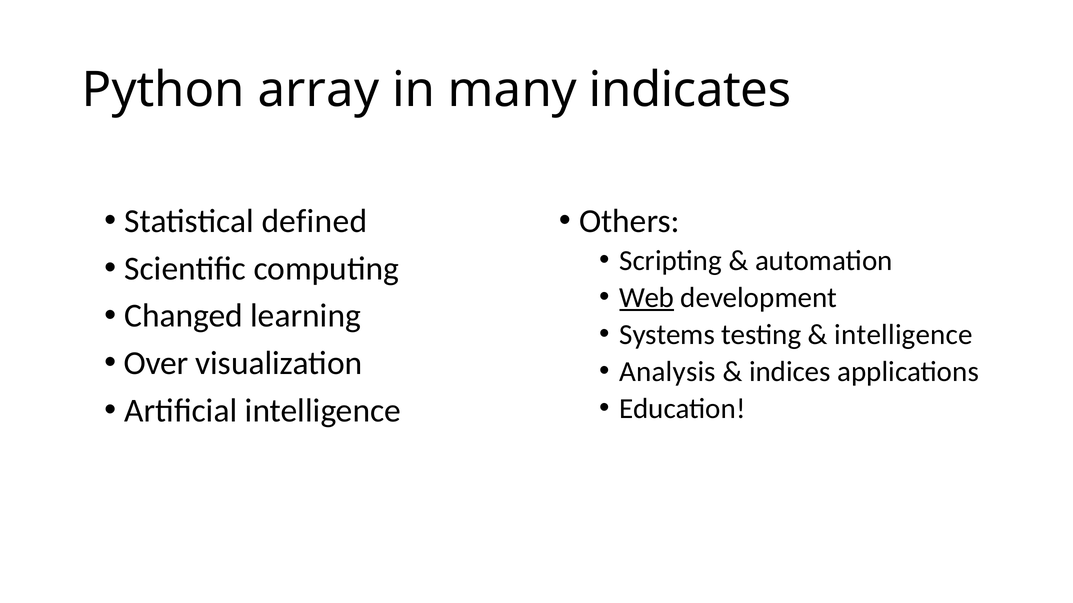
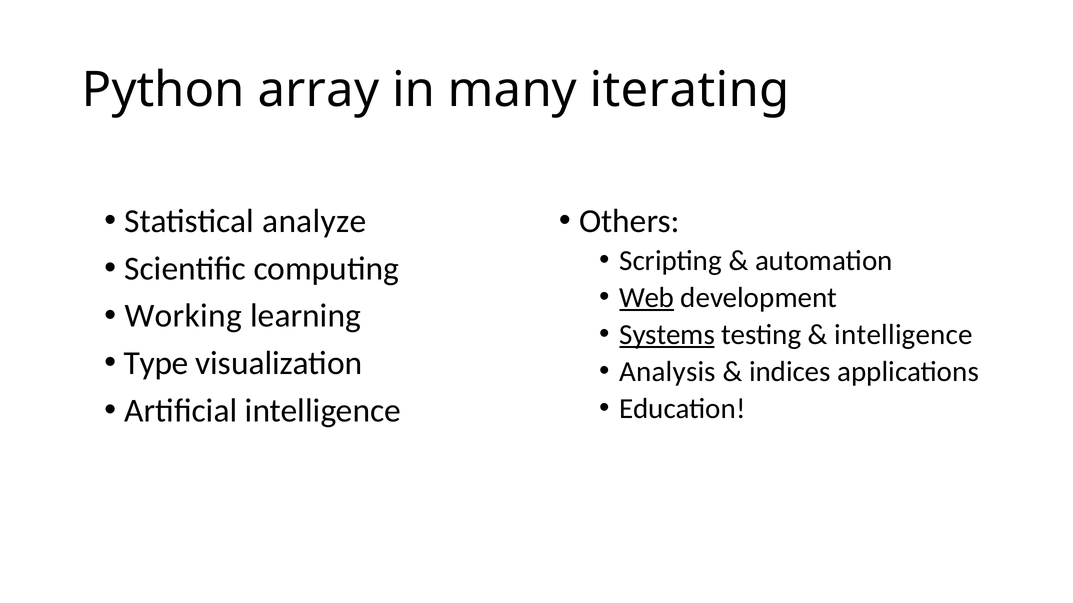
indicates: indicates -> iterating (690, 90)
defined: defined -> analyze (314, 221)
Changed: Changed -> Working (183, 316)
Systems underline: none -> present (667, 335)
Over: Over -> Type (156, 363)
